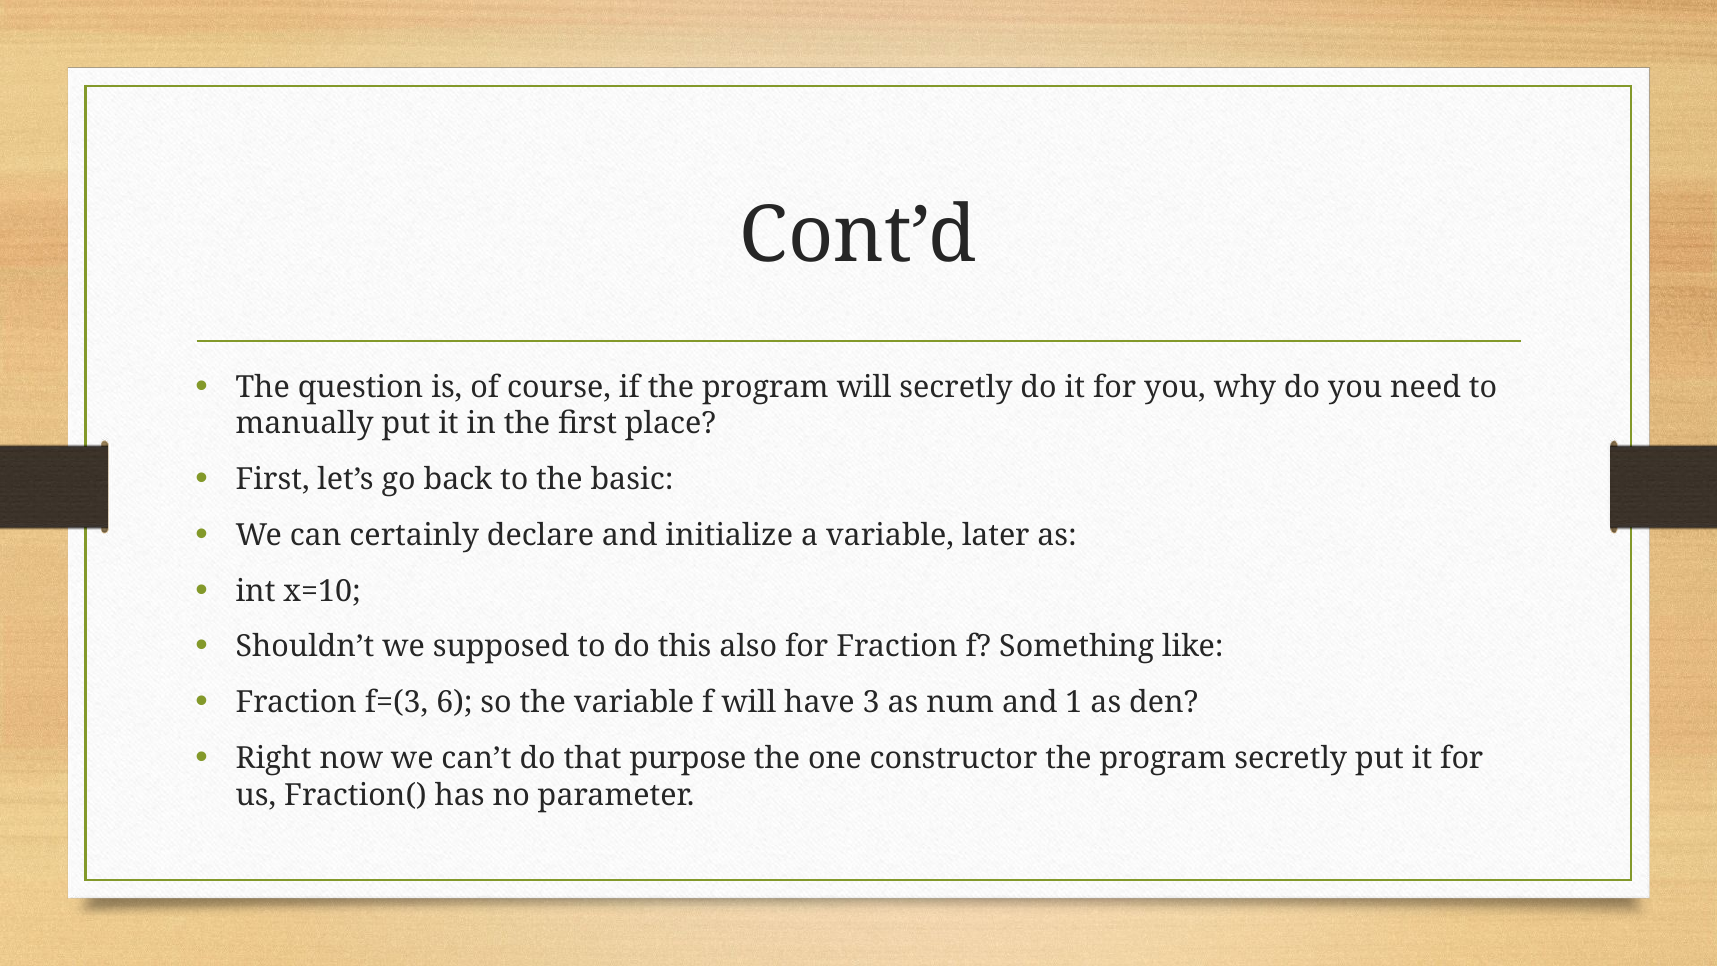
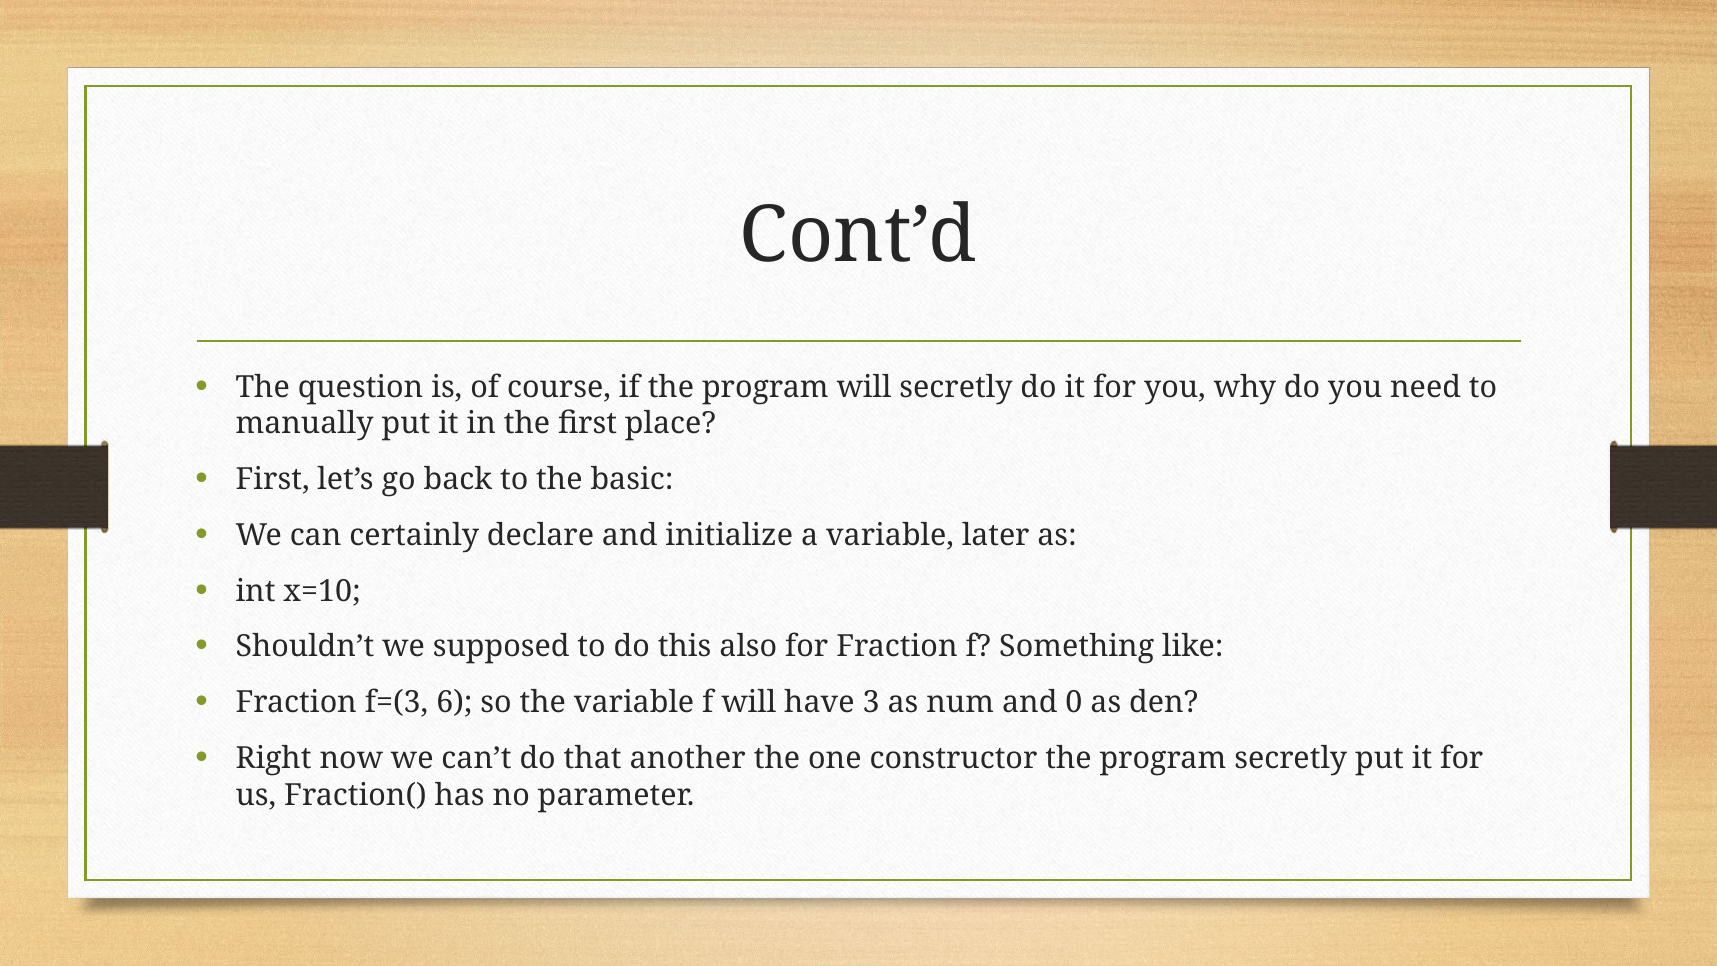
1: 1 -> 0 (1074, 703)
purpose: purpose -> another (688, 758)
